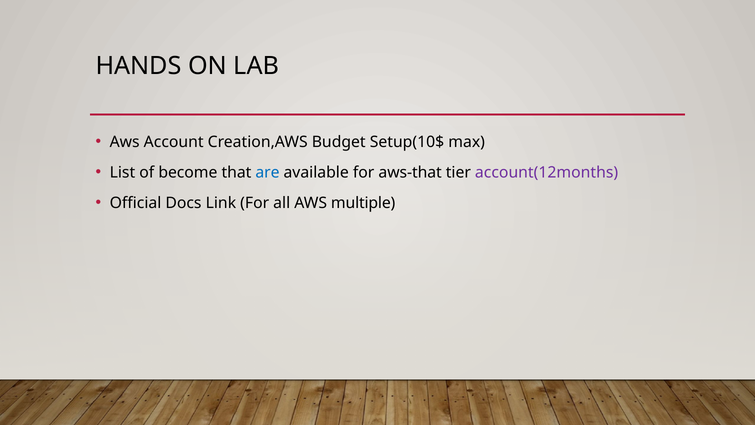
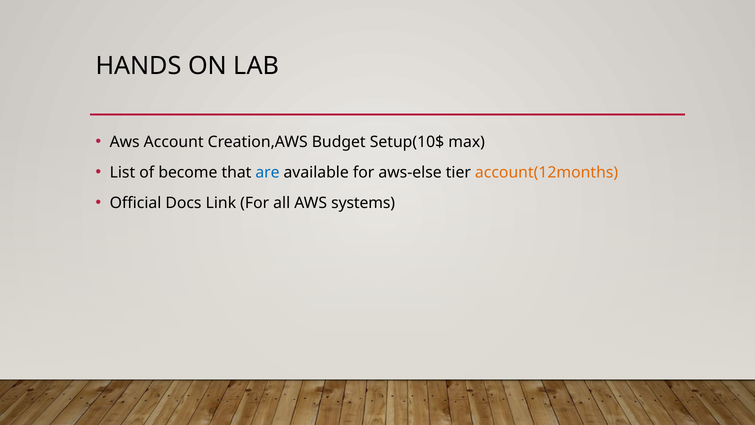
aws-that: aws-that -> aws-else (410, 172)
account(12months colour: purple -> orange (547, 172)
multiple: multiple -> systems (363, 203)
